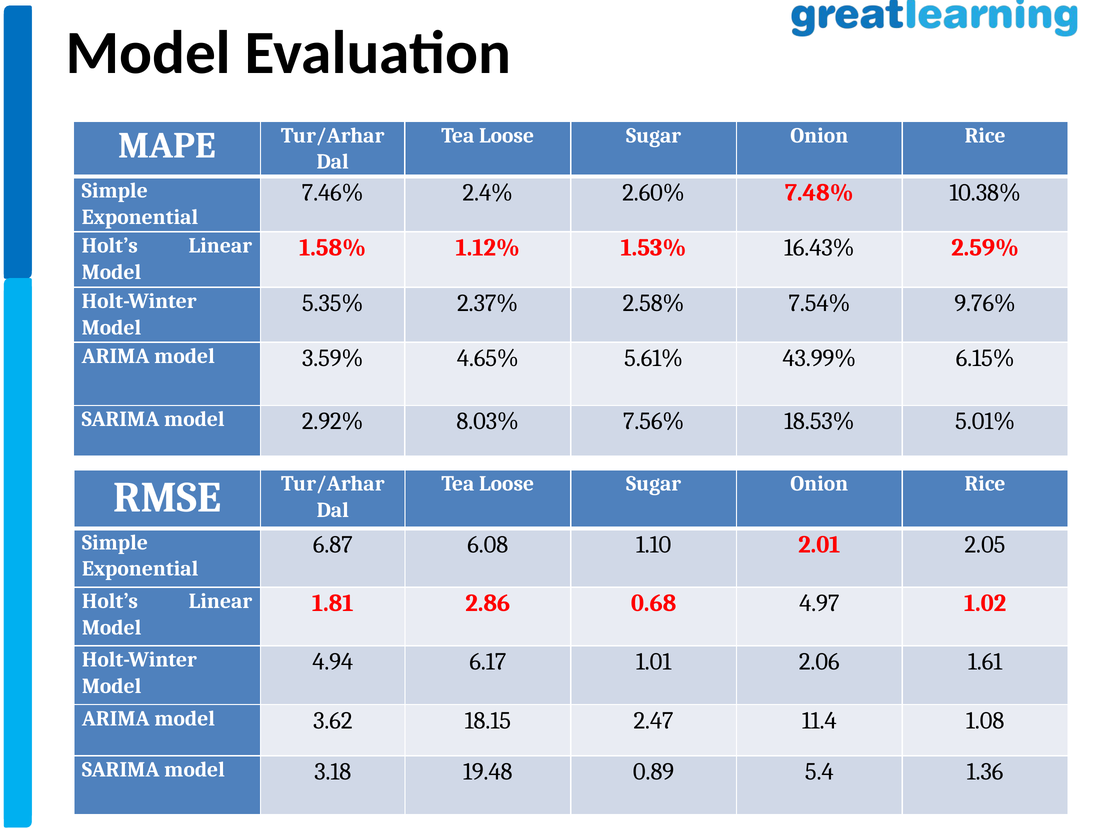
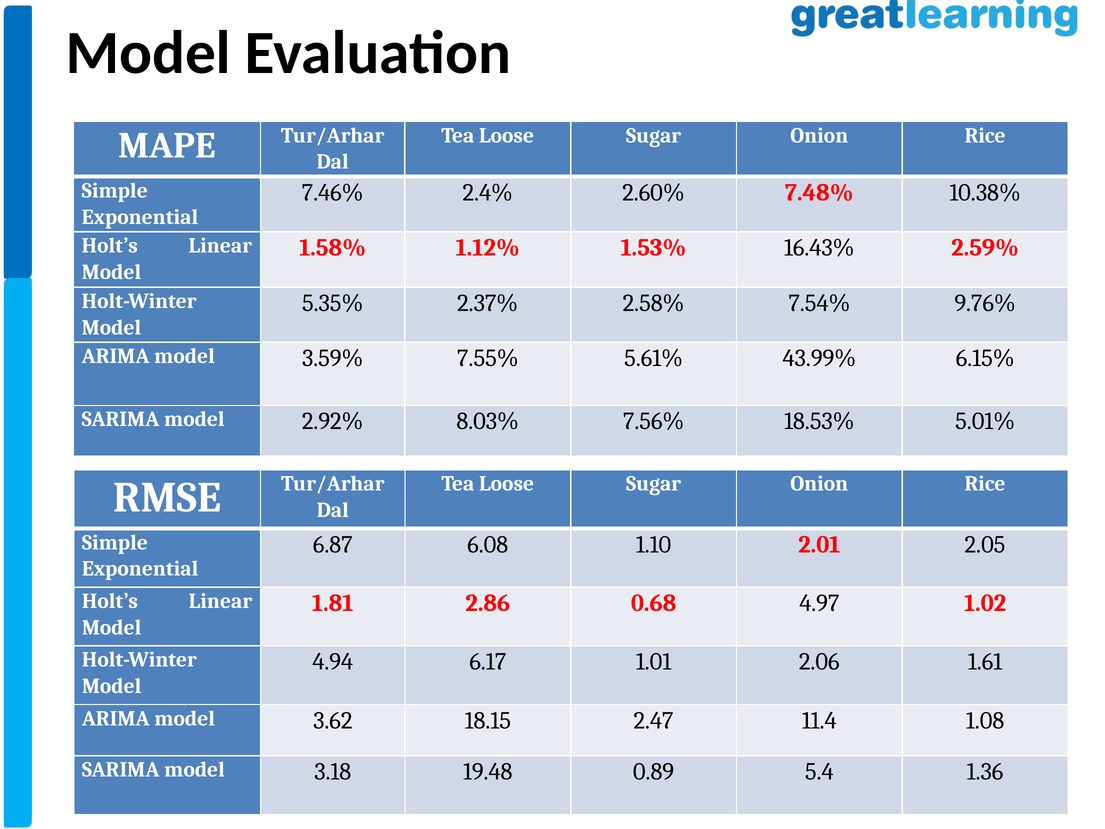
4.65%: 4.65% -> 7.55% (488, 358)
